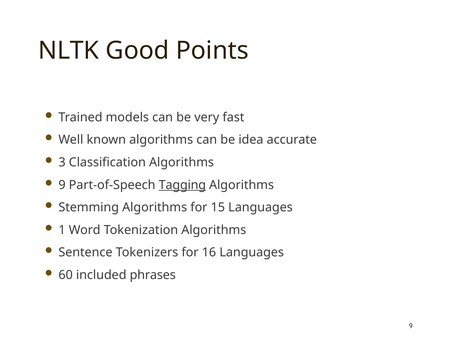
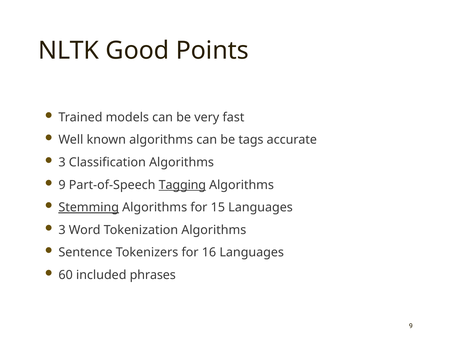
idea: idea -> tags (251, 140)
Stemming underline: none -> present (89, 207)
1: 1 -> 3 (62, 230)
